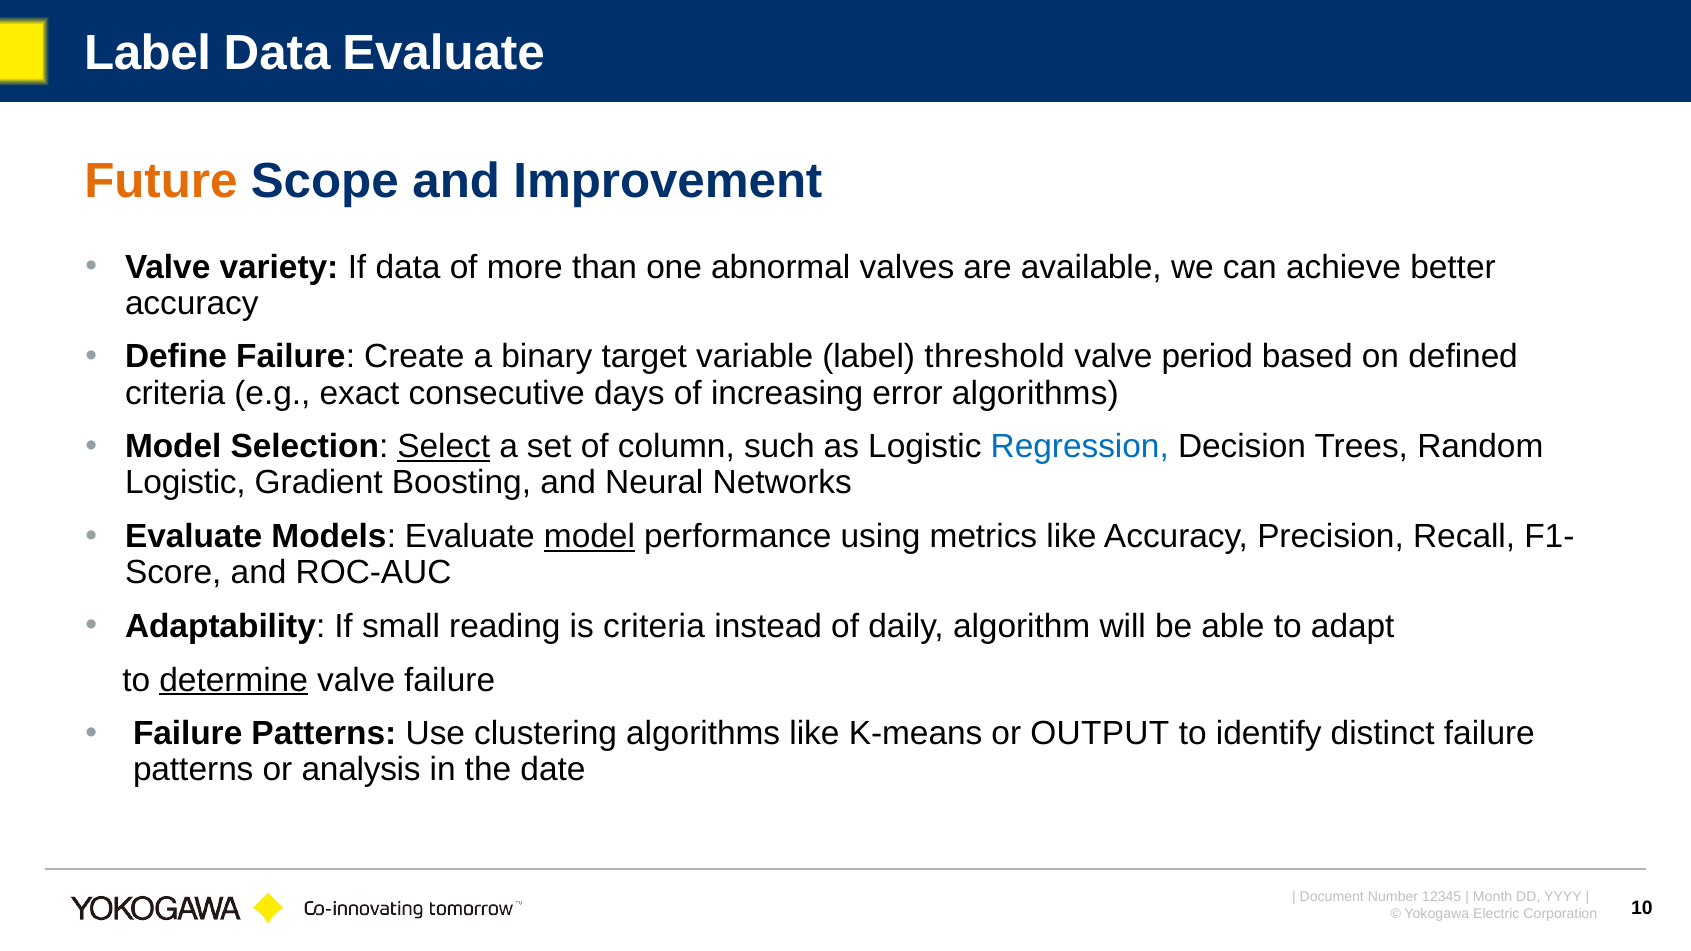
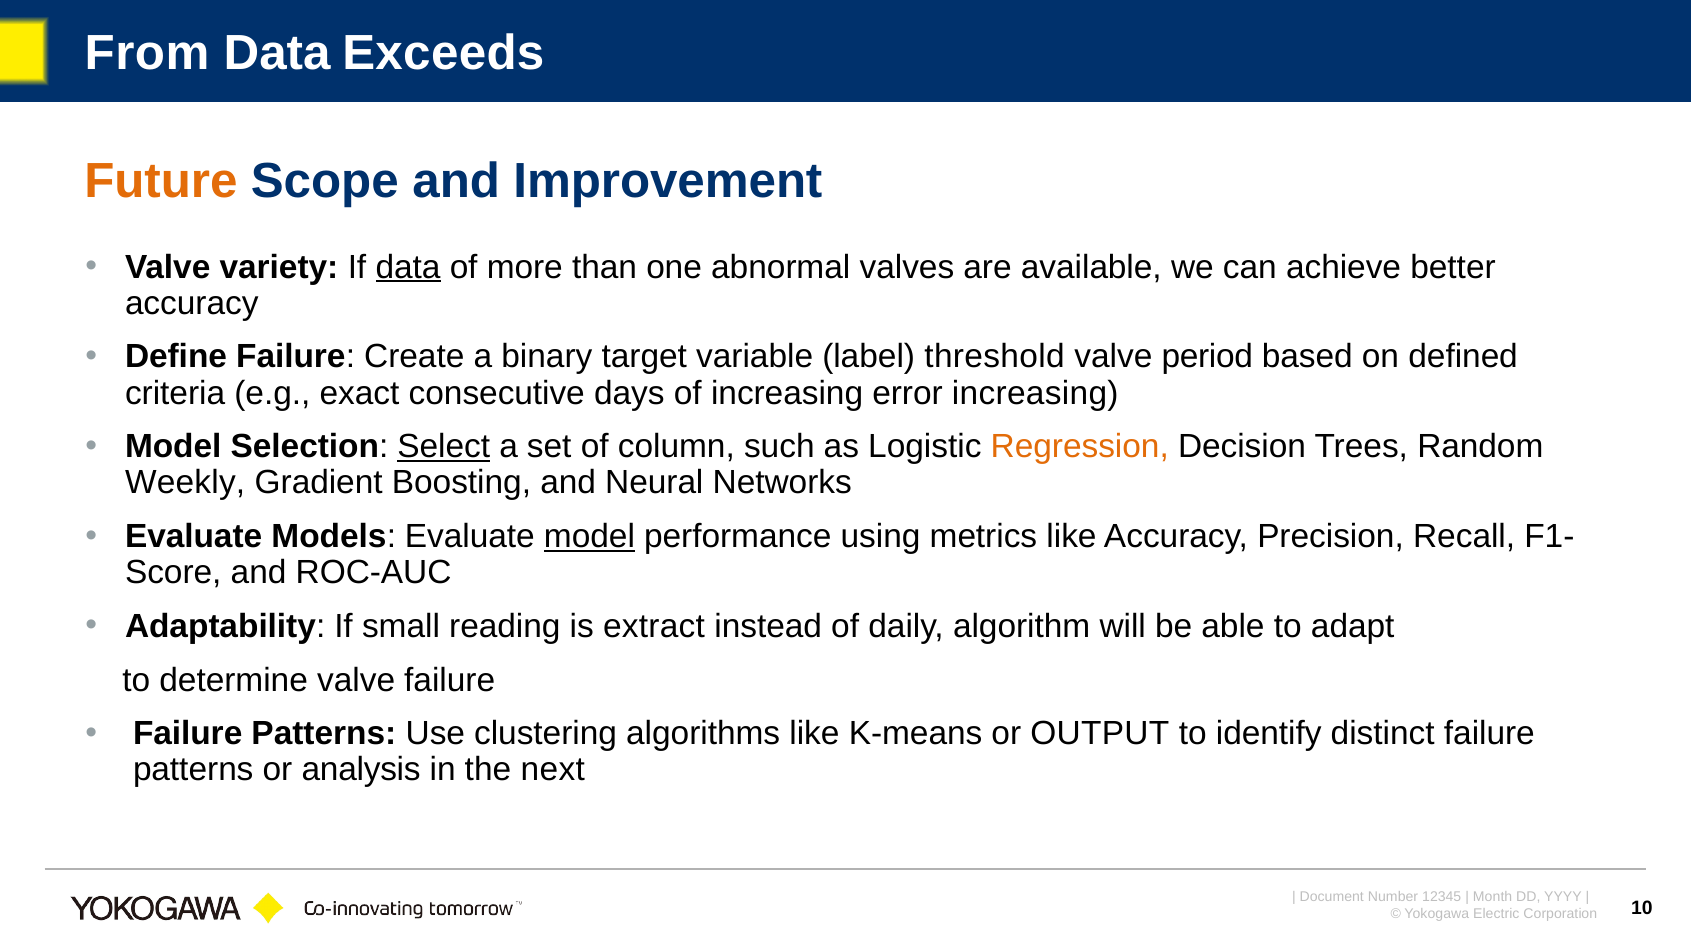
Label: Label -> From (147, 53)
Data Evaluate: Evaluate -> Exceeds (443, 53)
data underline: none -> present (408, 267)
error algorithms: algorithms -> increasing (1035, 393)
Regression colour: blue -> orange (1080, 447)
Logistic: Logistic -> Weekly (185, 483)
is criteria: criteria -> extract (654, 626)
determine underline: present -> none (234, 680)
date: date -> next (553, 770)
